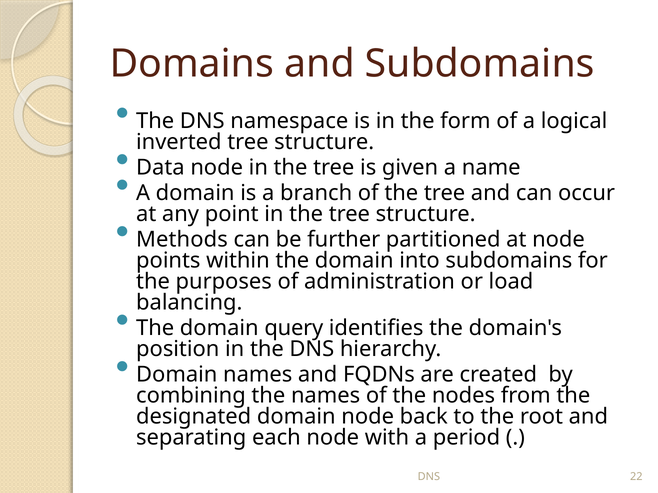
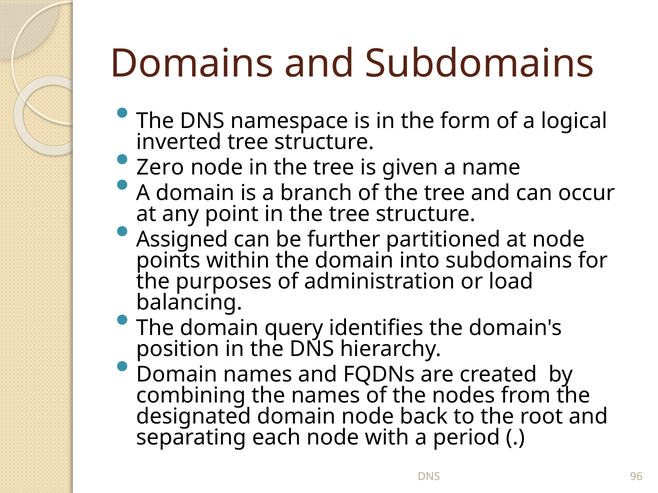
Data: Data -> Zero (160, 168)
Methods: Methods -> Assigned (182, 240)
22: 22 -> 96 (636, 477)
